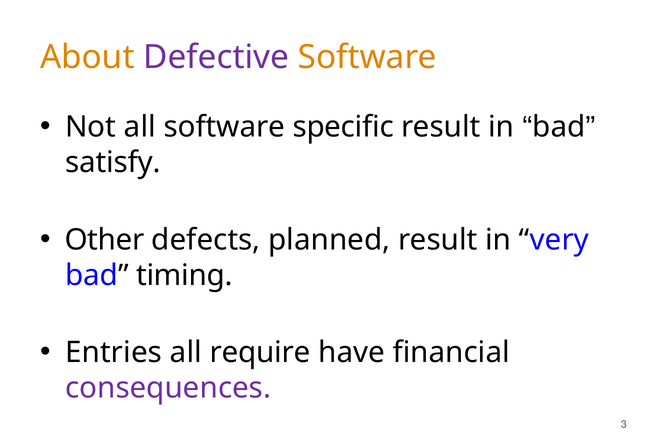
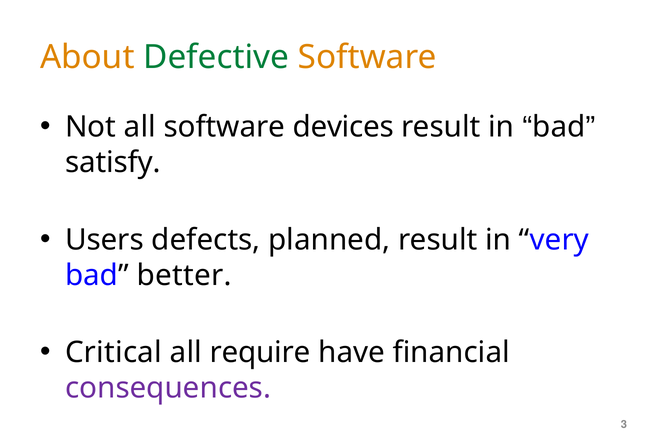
Defective colour: purple -> green (216, 57)
specific: specific -> devices (343, 127)
Other: Other -> Users (104, 240)
timing: timing -> better (184, 275)
Entries: Entries -> Critical (114, 352)
